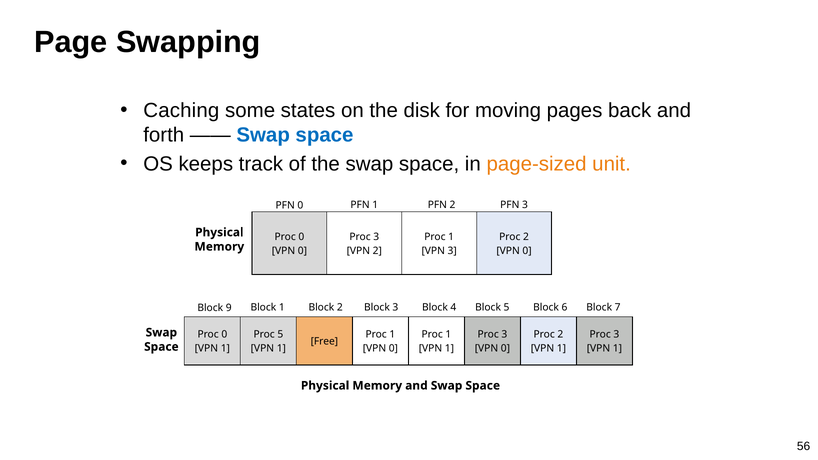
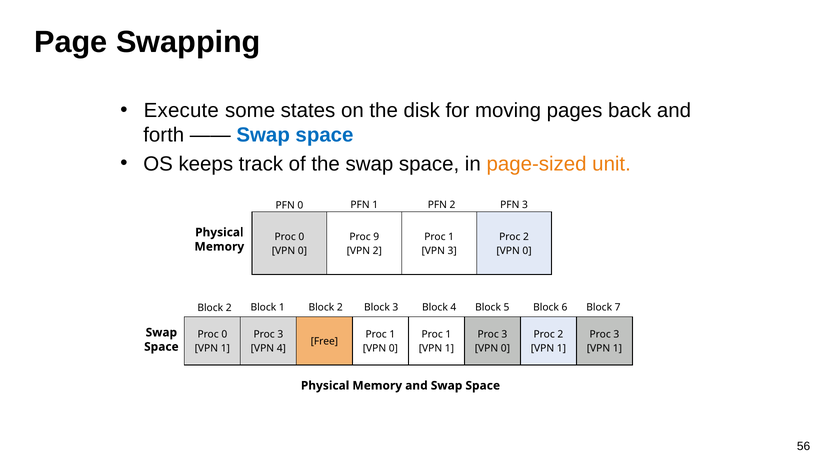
Caching: Caching -> Execute (181, 111)
3: 3 -> 9 (376, 237)
9: 9 -> 2 (229, 308)
5: 5 -> 3 (280, 335)
1: 1 -> 4 (281, 348)
